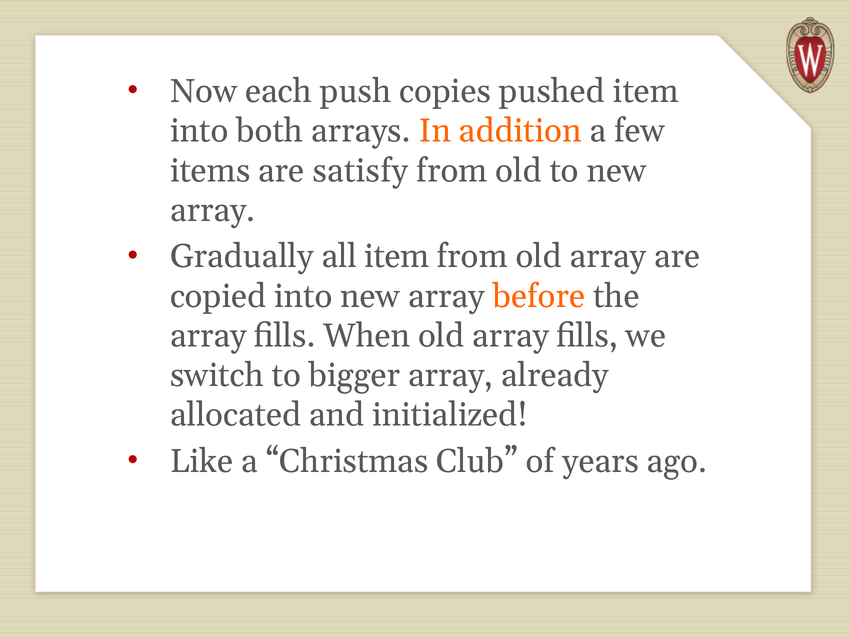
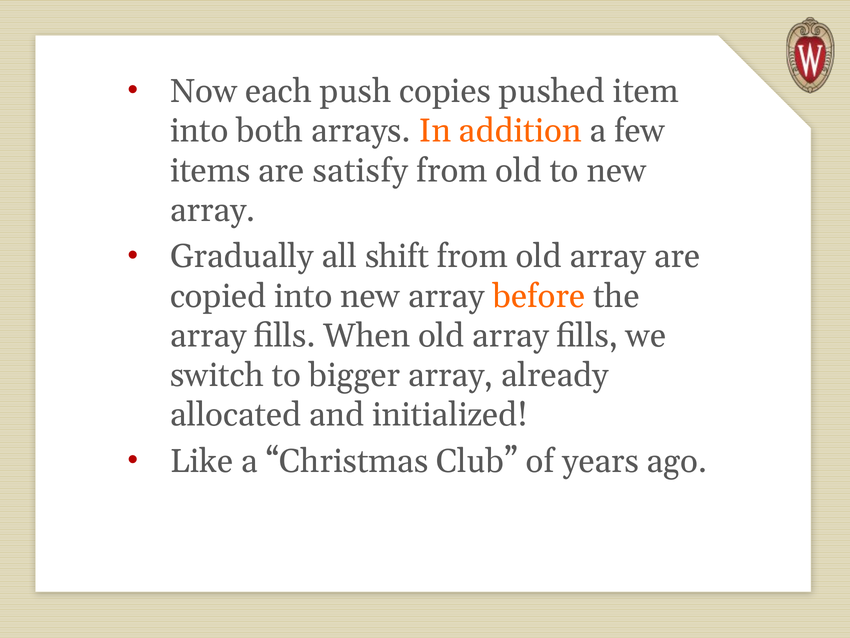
all item: item -> shift (397, 256)
